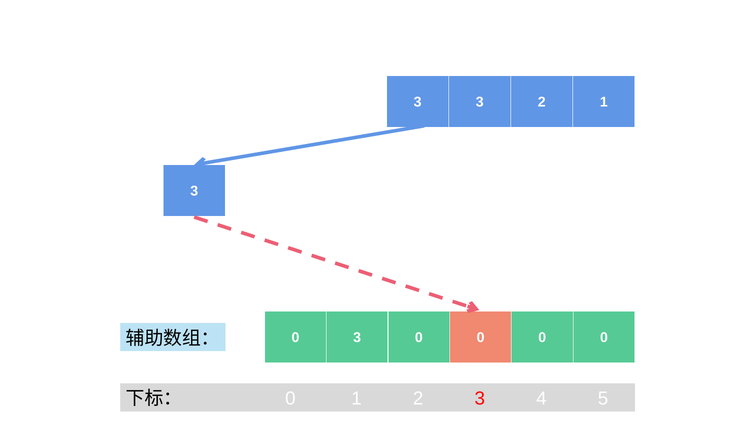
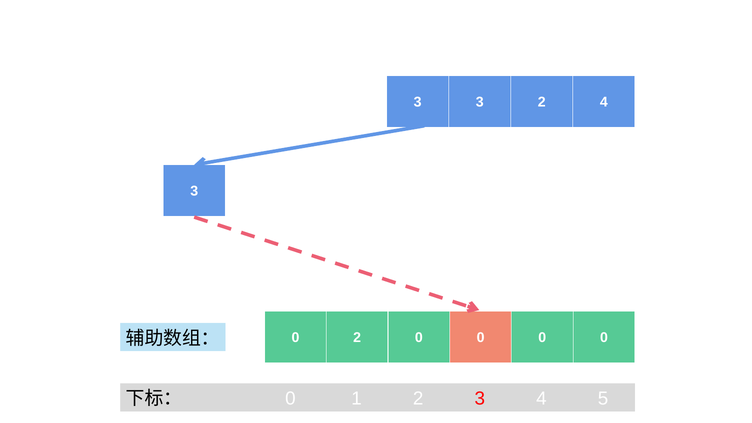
2 1: 1 -> 4 (604, 102)
0 3: 3 -> 2 (357, 337)
